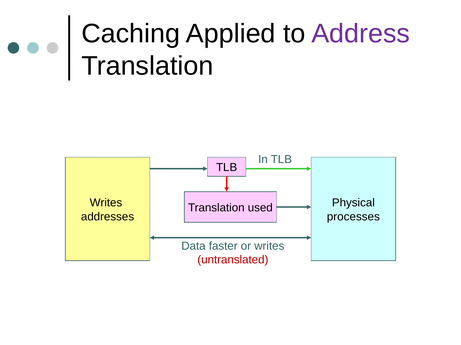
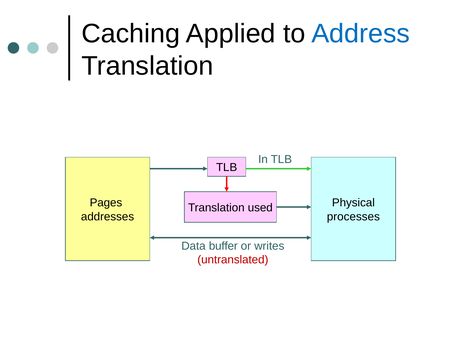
Address colour: purple -> blue (361, 34)
Writes: Writes -> Pages (106, 203)
faster: faster -> buffer (223, 247)
